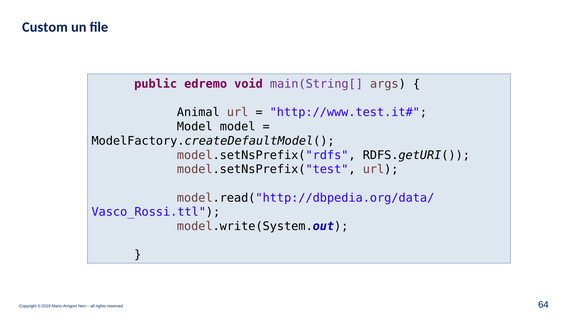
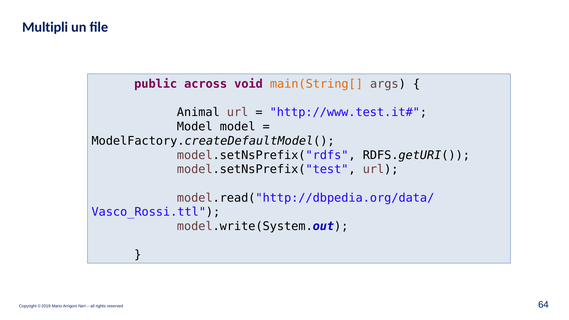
Custom: Custom -> Multipli (45, 27)
edremo: edremo -> across (206, 84)
main(String[ colour: purple -> orange (316, 84)
